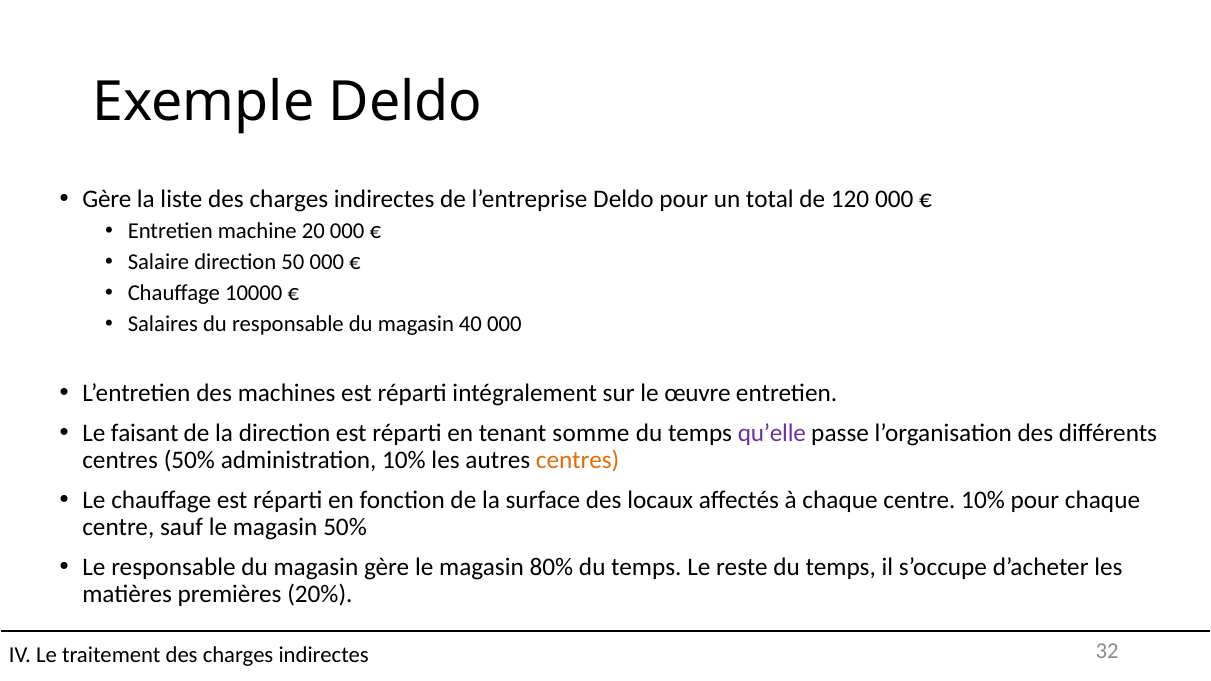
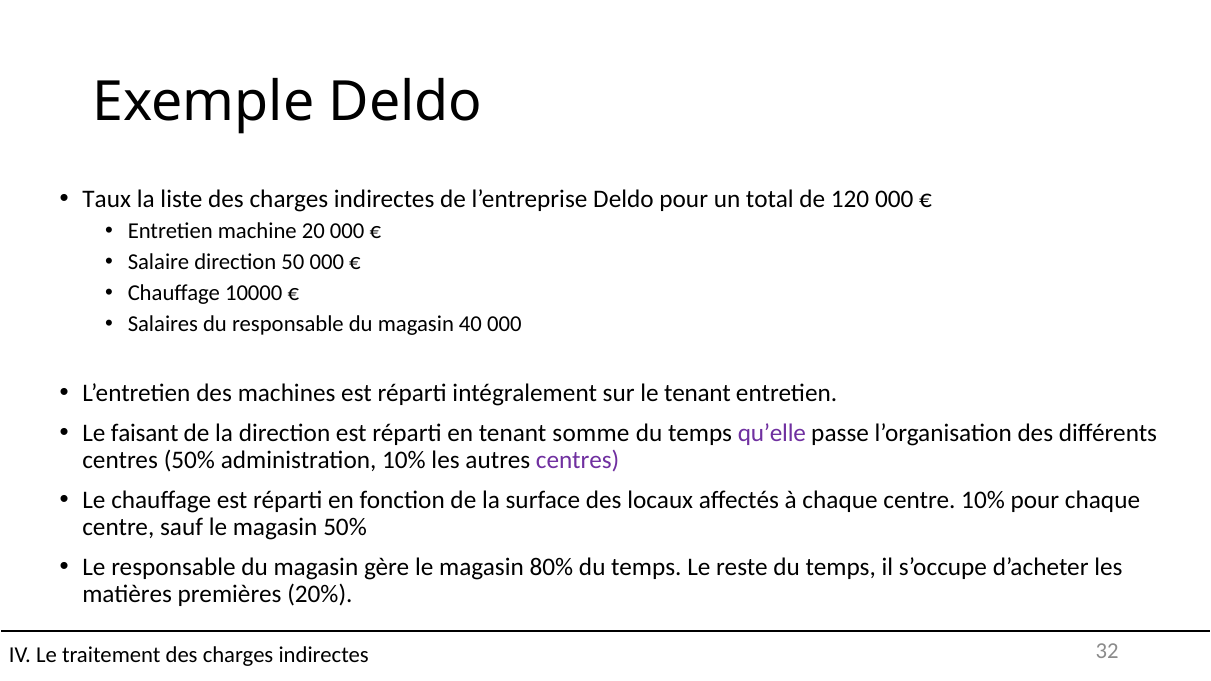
Gère: Gère -> Taux (107, 199)
le œuvre: œuvre -> tenant (697, 393)
centres colour: orange -> purple (578, 460)
